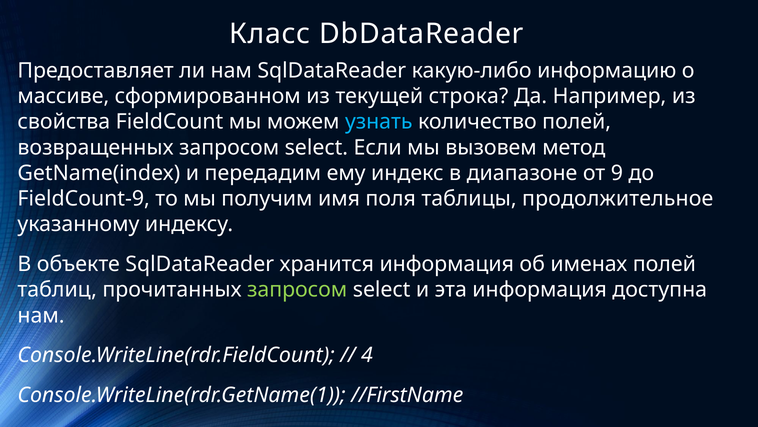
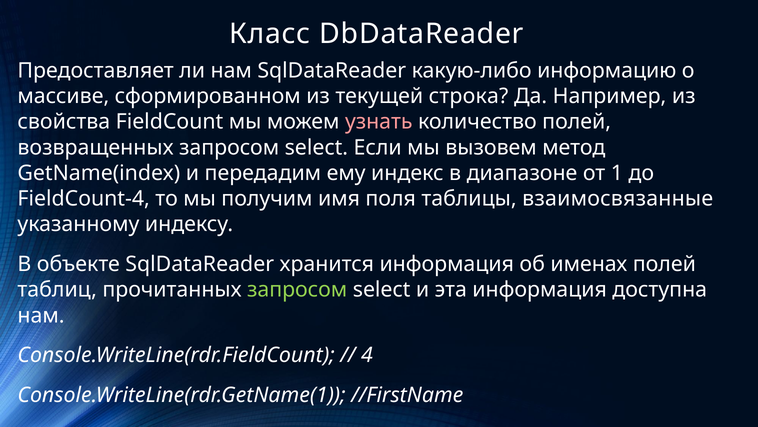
узнать colour: light blue -> pink (379, 122)
9: 9 -> 1 (617, 173)
FieldCount-9: FieldCount-9 -> FieldCount-4 (84, 199)
продолжительное: продолжительное -> взаимосвязанные (618, 199)
